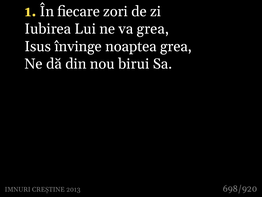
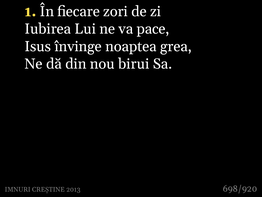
va grea: grea -> pace (153, 29)
